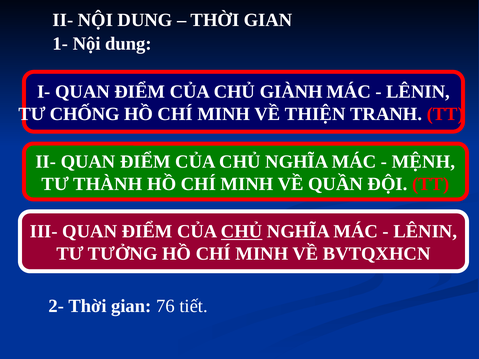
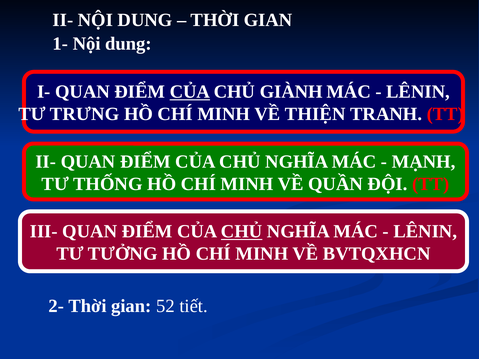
CỦA underline: none -> present (190, 92)
CHỐNG: CHỐNG -> TRƯNG (85, 114)
MỆNH: MỆNH -> MẠNH (424, 162)
THÀNH: THÀNH -> THỐNG (108, 184)
76: 76 -> 52 (166, 306)
